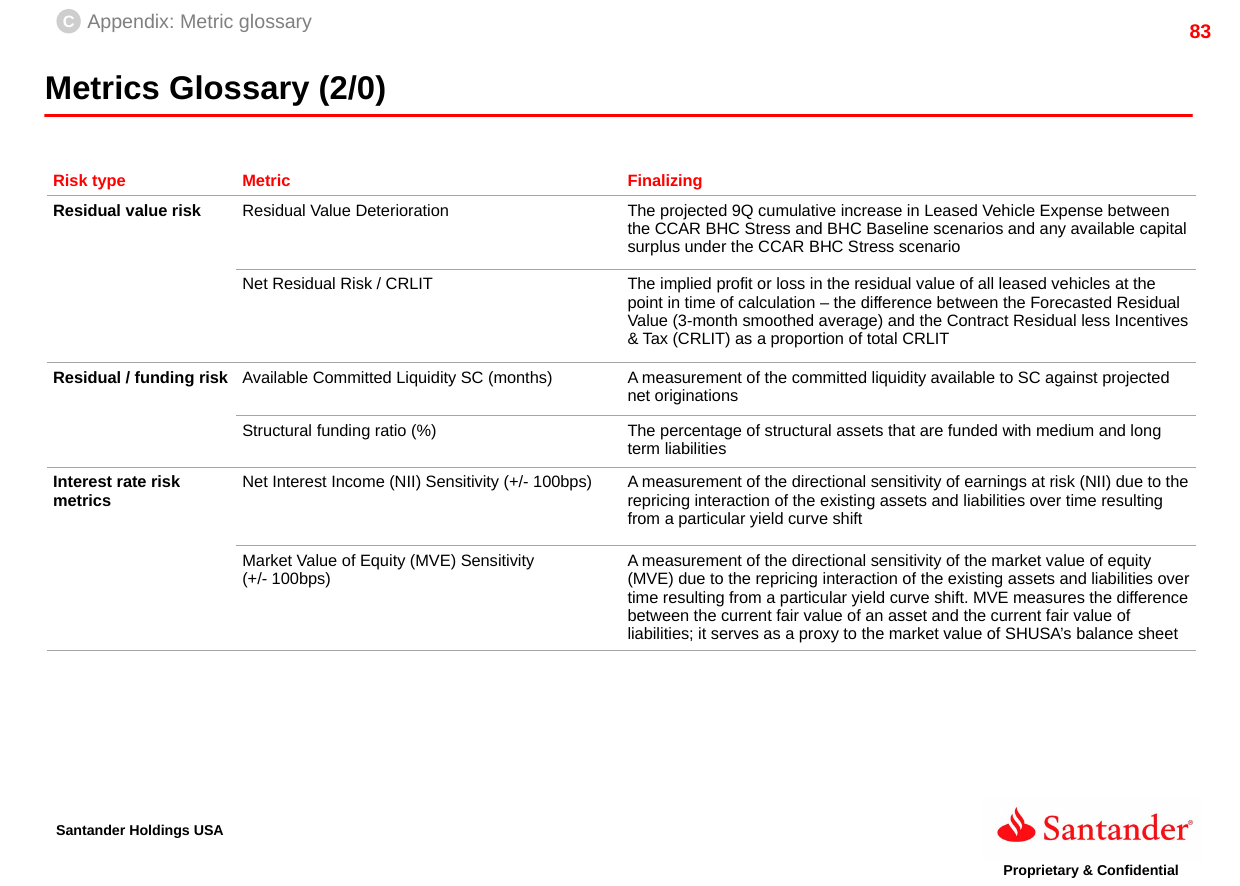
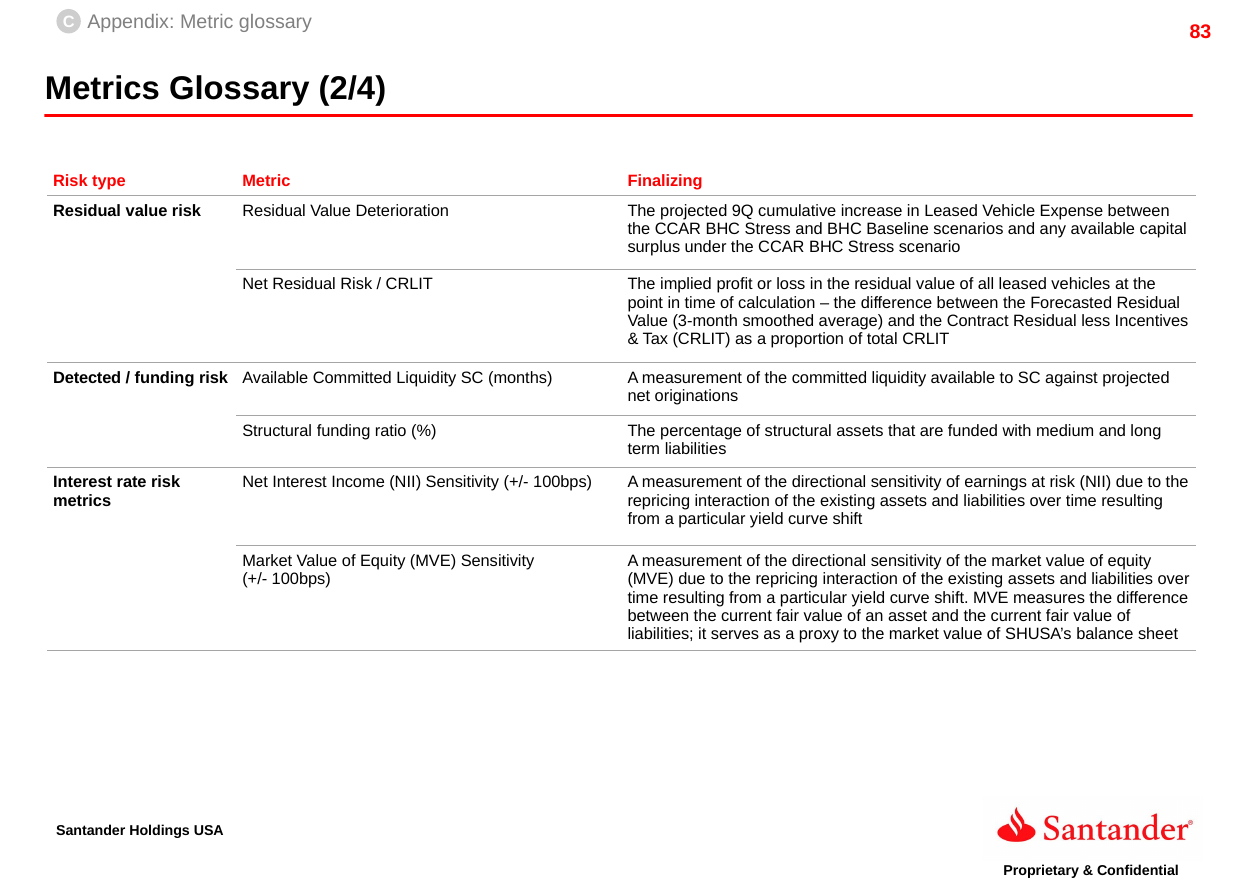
2/0: 2/0 -> 2/4 (352, 89)
Residual: Residual -> Detected (87, 378)
